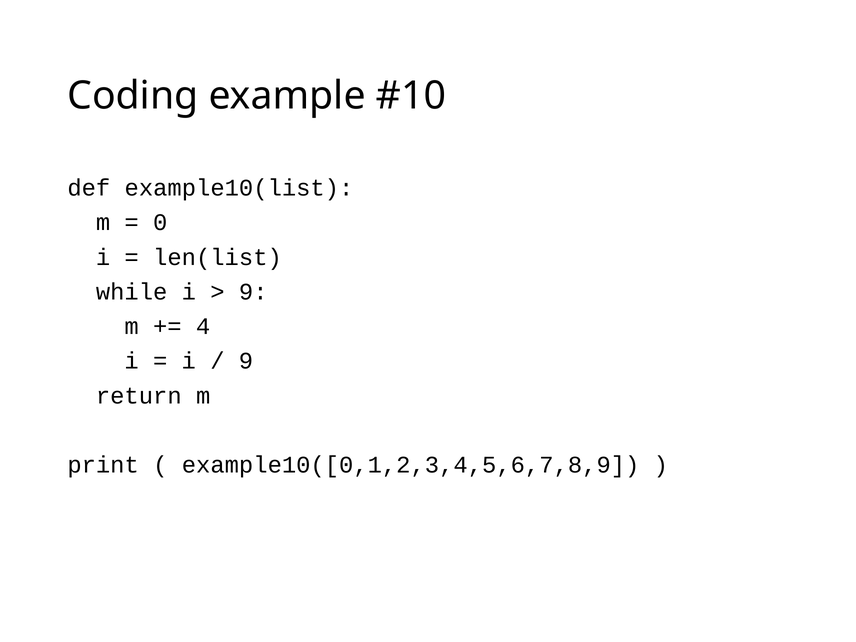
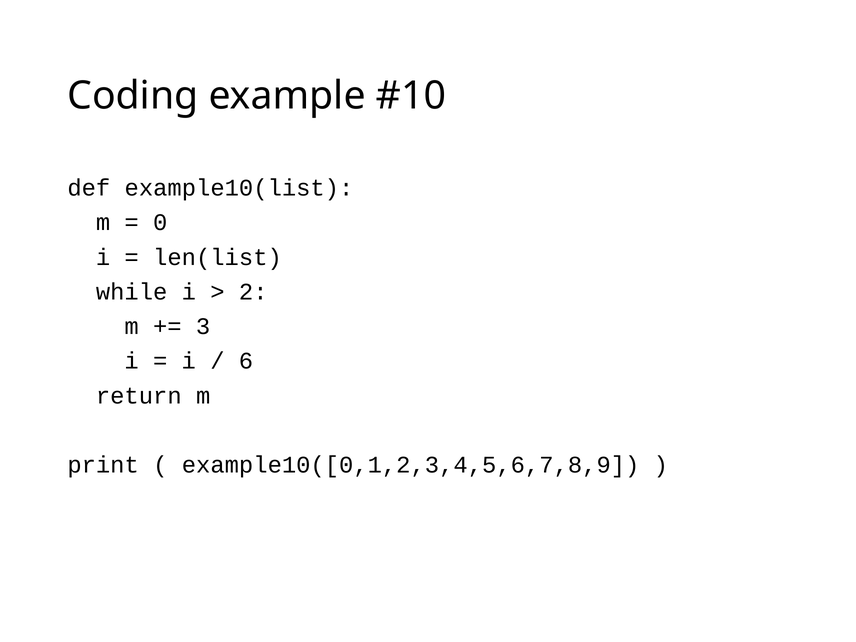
9: 9 -> 2 (253, 292)
4: 4 -> 3 (203, 326)
9: 9 -> 6 (246, 361)
